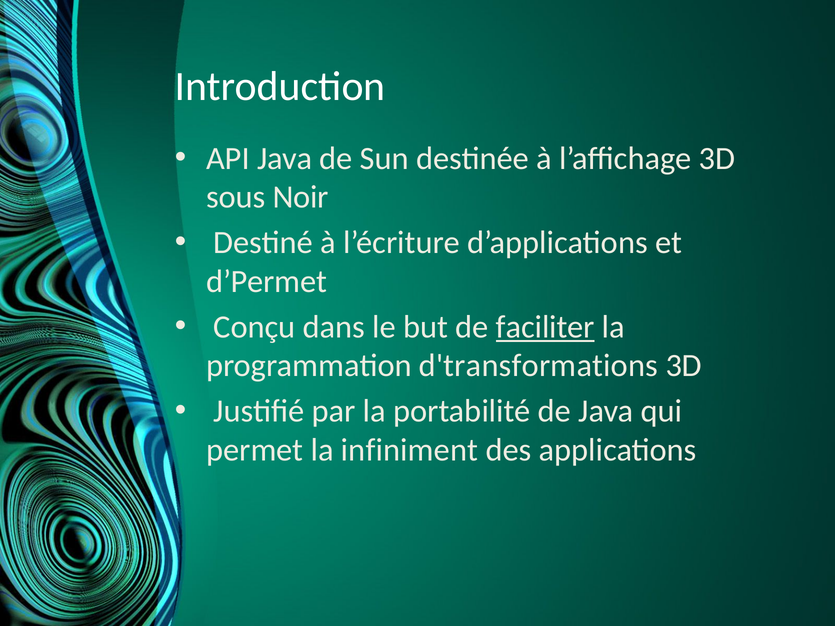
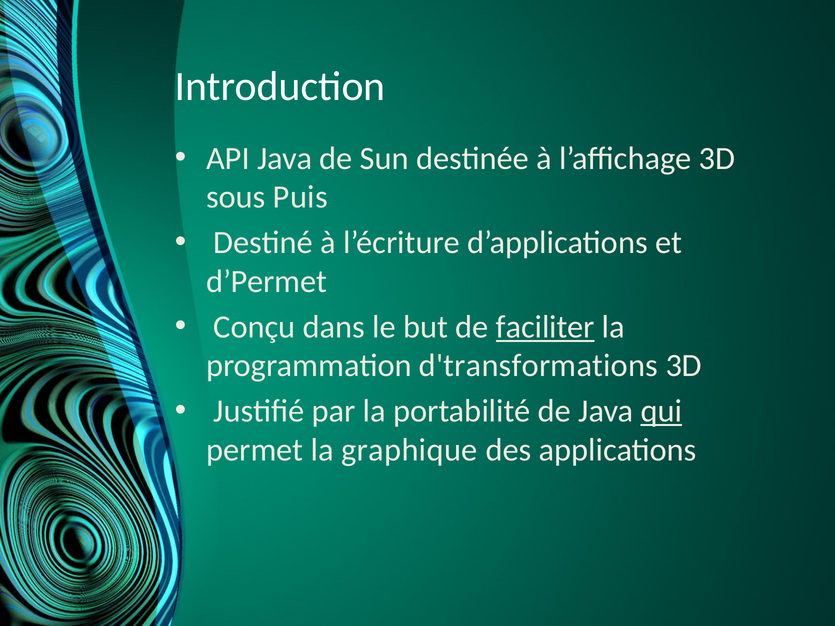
Noir: Noir -> Puis (300, 197)
qui underline: none -> present (661, 411)
infiniment: infiniment -> graphique (409, 450)
